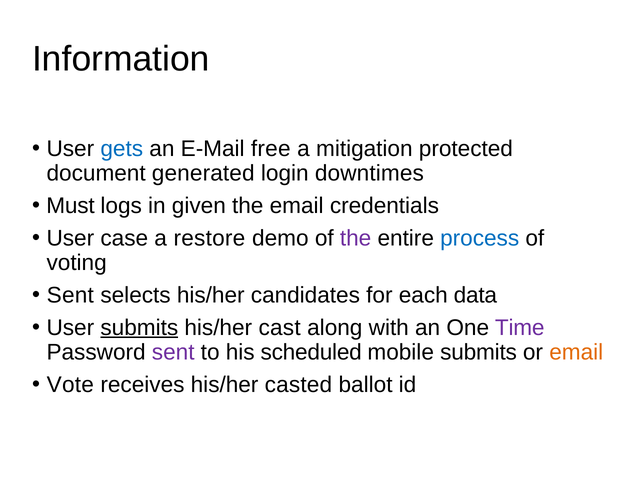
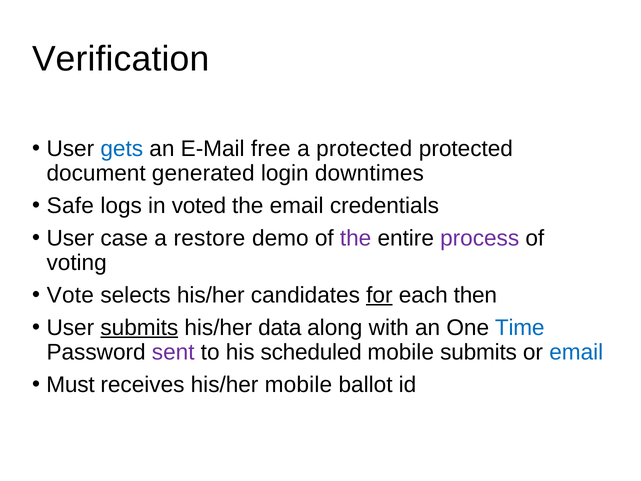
Information: Information -> Verification (121, 59)
a mitigation: mitigation -> protected (364, 149)
Must: Must -> Safe (70, 206)
given: given -> voted (199, 206)
process colour: blue -> purple (480, 238)
Sent: Sent -> Vote (70, 295)
for underline: none -> present (379, 295)
data: data -> then (475, 295)
cast: cast -> data (280, 327)
Time colour: purple -> blue (520, 327)
email colour: orange -> blue (576, 352)
Vote: Vote -> Must (71, 384)
his/her casted: casted -> mobile (298, 384)
